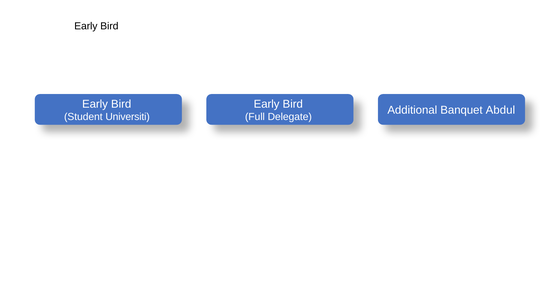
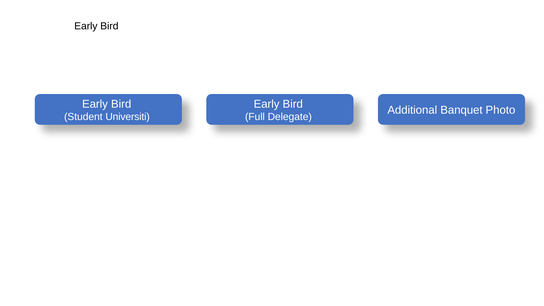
Abdul: Abdul -> Photo (500, 110)
